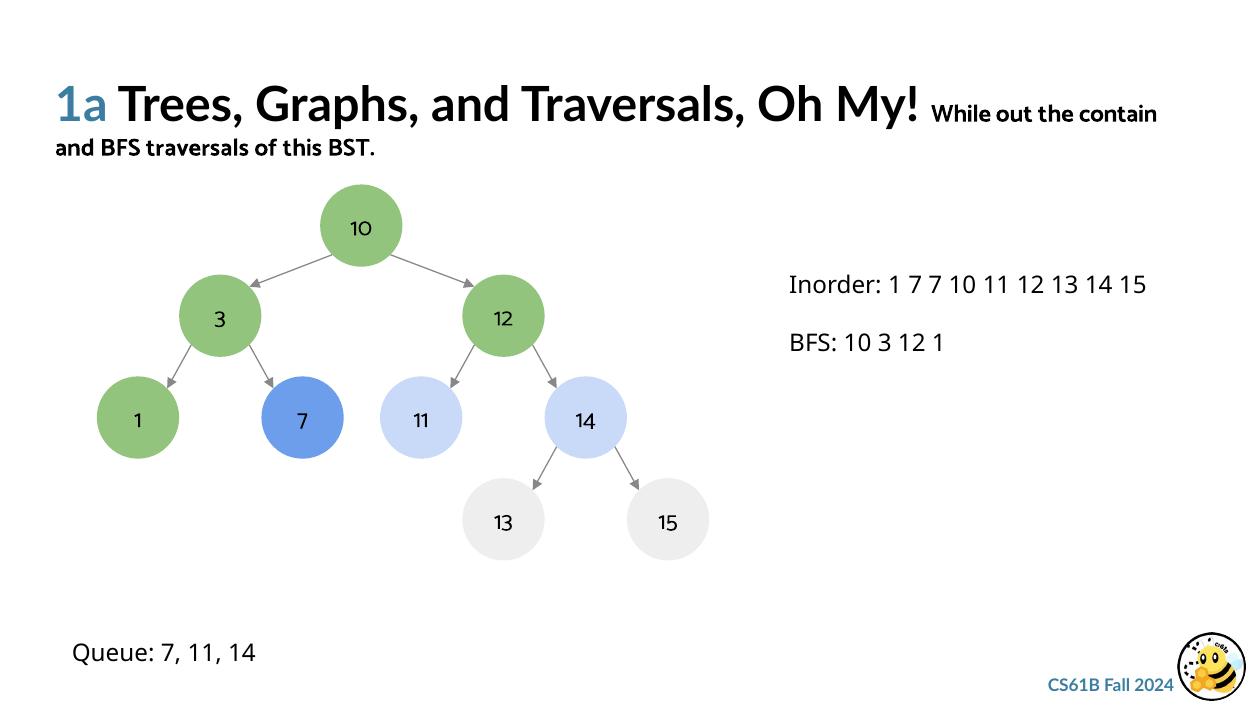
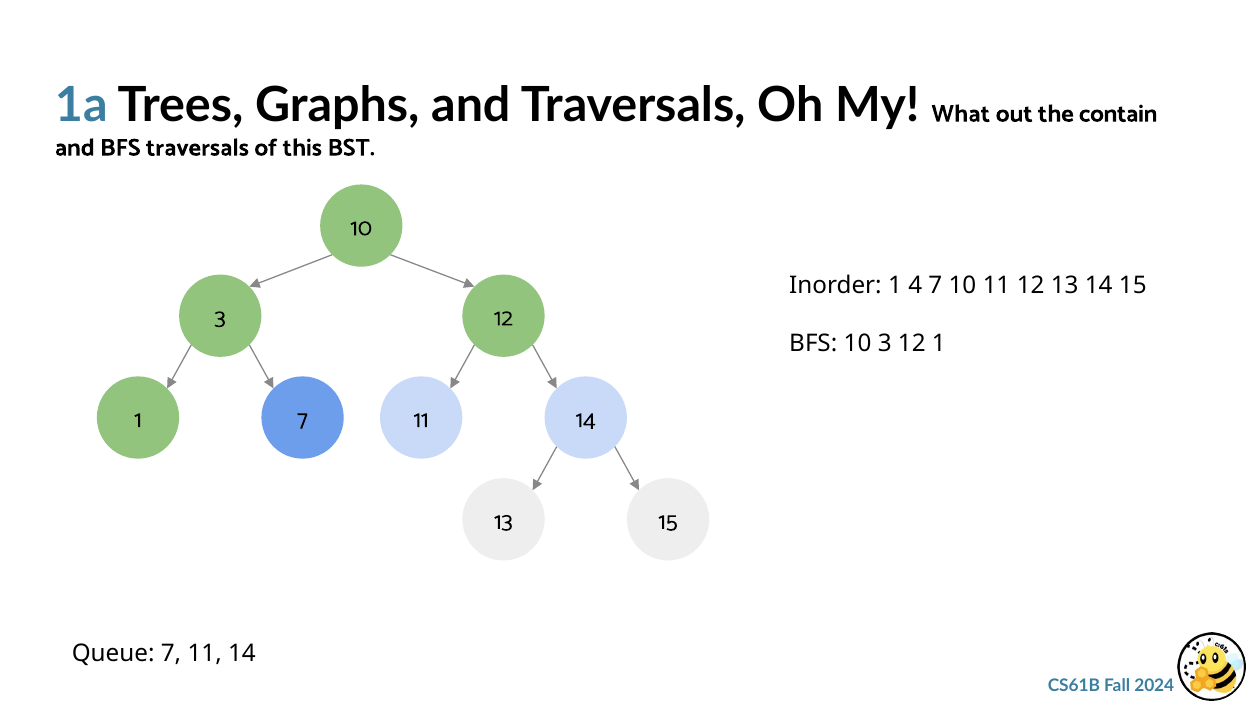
While: While -> What (961, 114)
Inorder 1 7: 7 -> 4 (915, 286)
